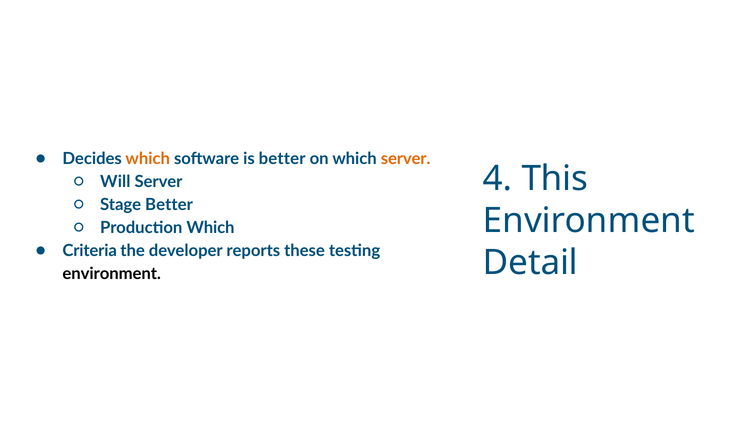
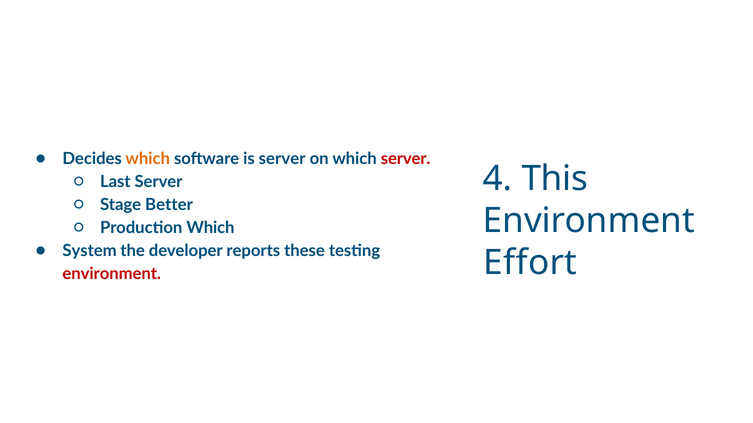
is better: better -> server (282, 159)
server colour: orange -> red (406, 159)
Will: Will -> Last (115, 182)
Criteria: Criteria -> System (90, 251)
Detail: Detail -> Effort (530, 263)
environment colour: black -> red (112, 274)
